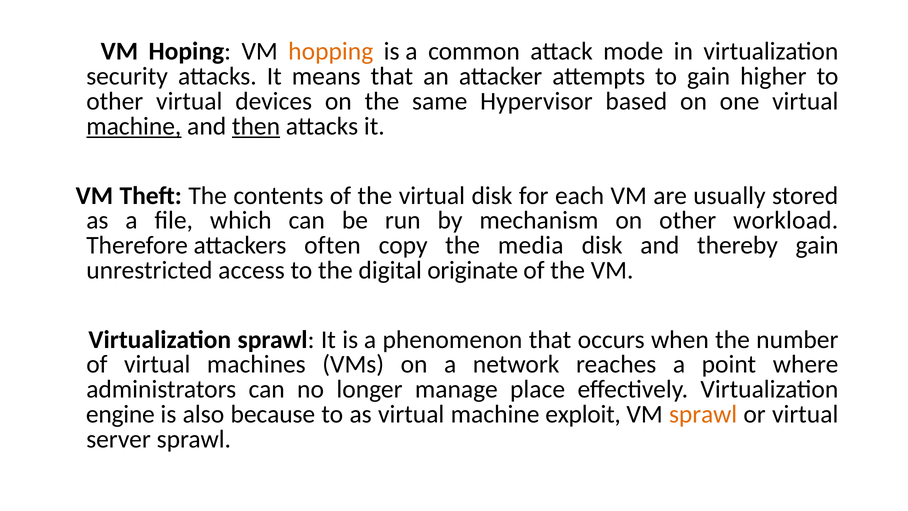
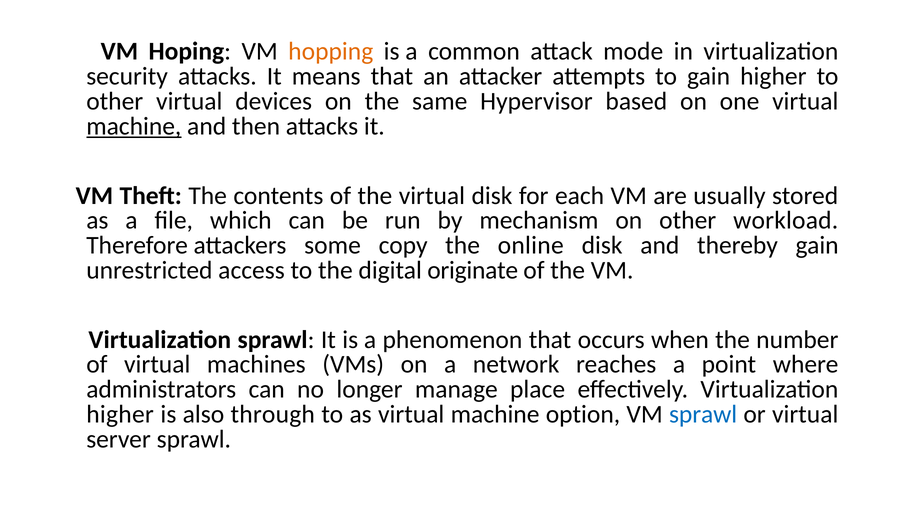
then underline: present -> none (256, 126)
often: often -> some (333, 245)
media: media -> online (531, 245)
engine: engine -> higher (120, 414)
because: because -> through (273, 414)
exploit: exploit -> option (583, 414)
sprawl colour: orange -> blue (703, 414)
